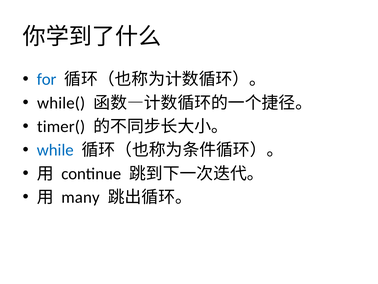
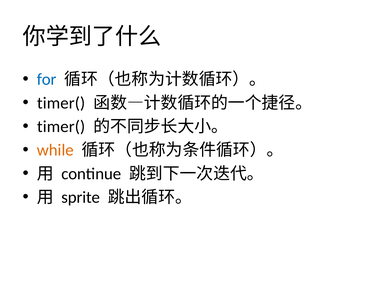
while(: while( -> timer( (61, 103)
while colour: blue -> orange (55, 150)
many: many -> sprite (81, 197)
